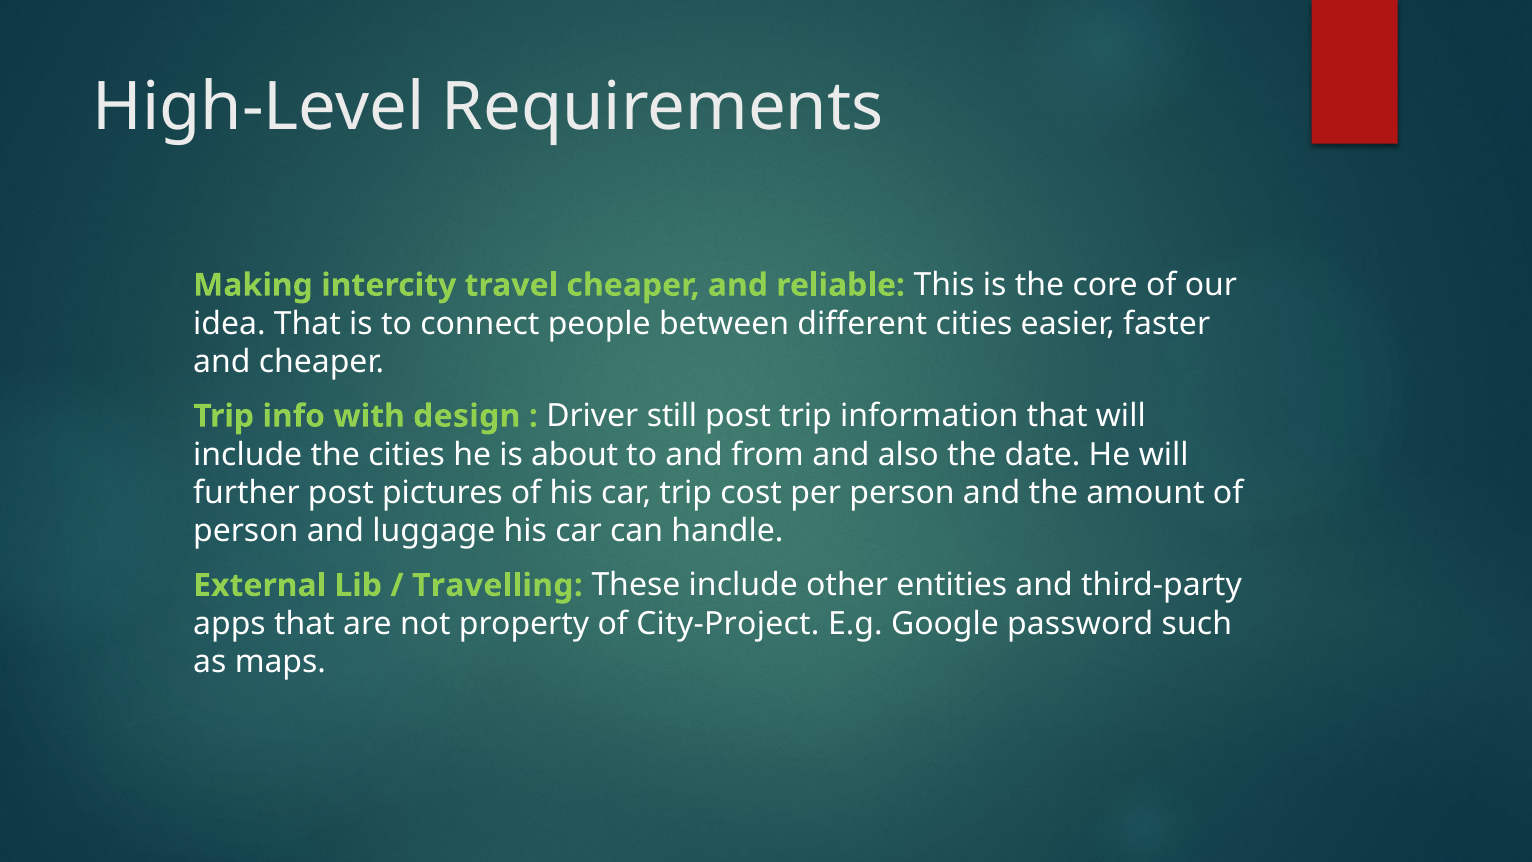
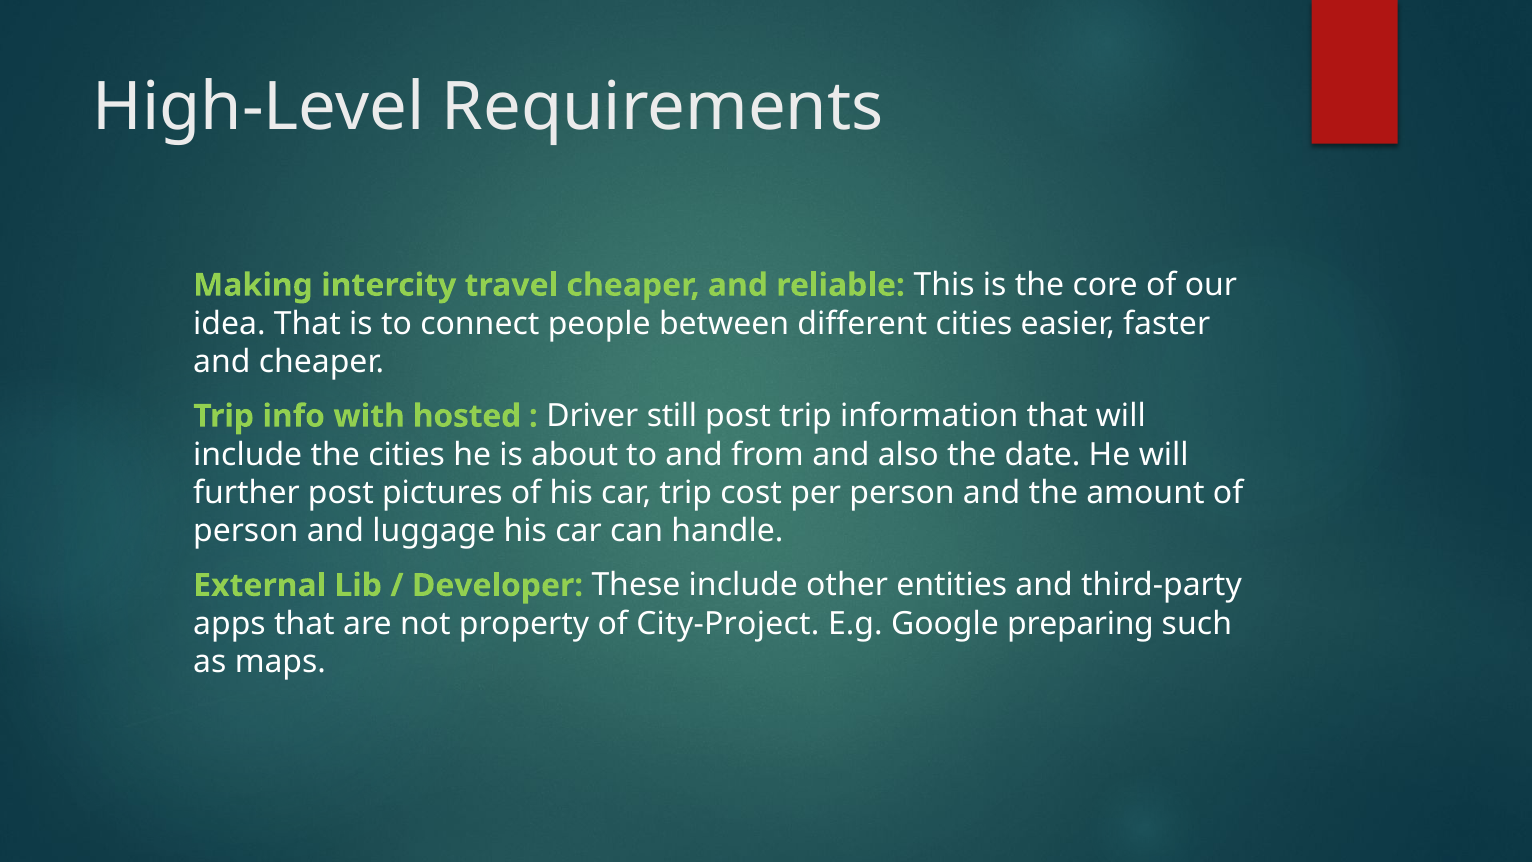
design: design -> hosted (467, 416)
Travelling: Travelling -> Developer (498, 585)
password: password -> preparing (1081, 624)
